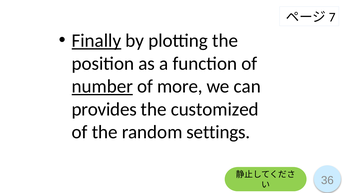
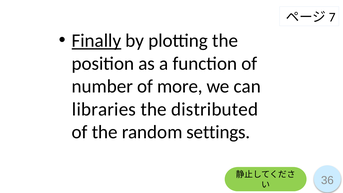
number underline: present -> none (102, 86)
provides: provides -> libraries (104, 109)
customized: customized -> distributed (215, 109)
